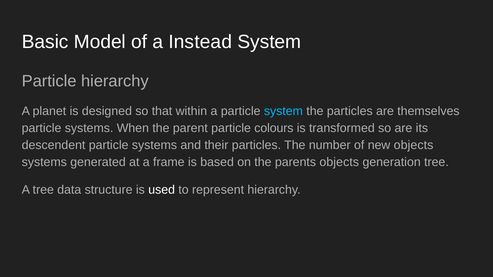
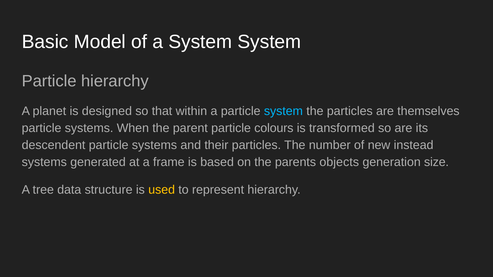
a Instead: Instead -> System (200, 42)
new objects: objects -> instead (414, 145)
generation tree: tree -> size (436, 162)
used colour: white -> yellow (162, 190)
